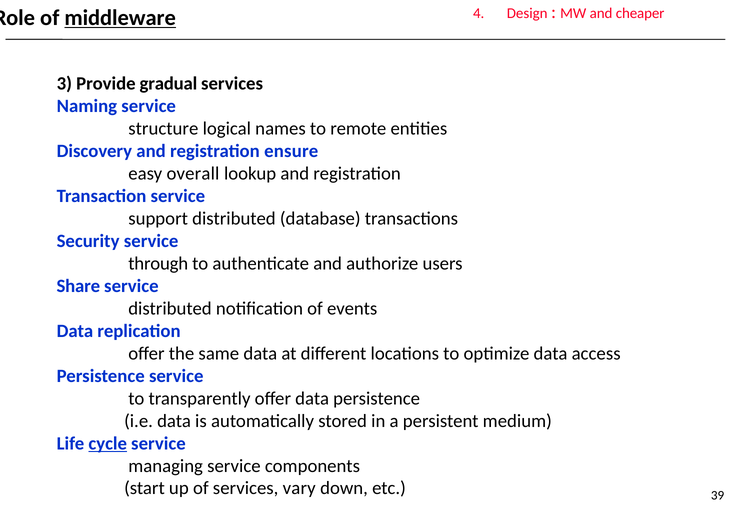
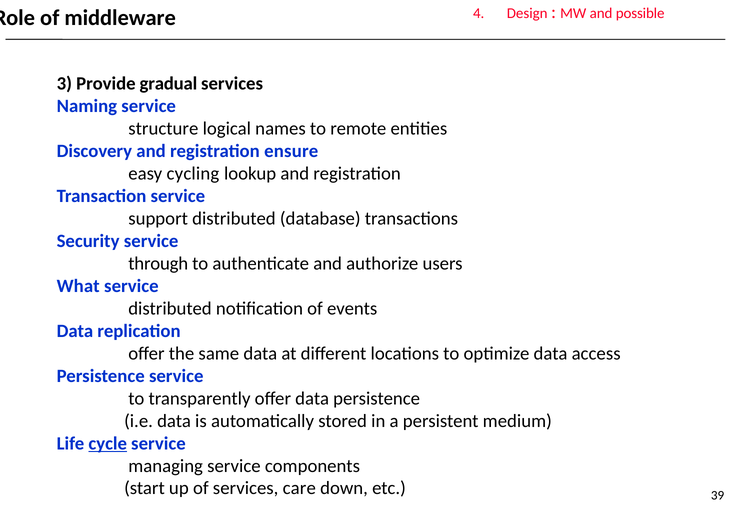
cheaper: cheaper -> possible (640, 13)
middleware underline: present -> none (120, 18)
overall: overall -> cycling (193, 173)
Share: Share -> What (78, 286)
vary: vary -> care (299, 489)
